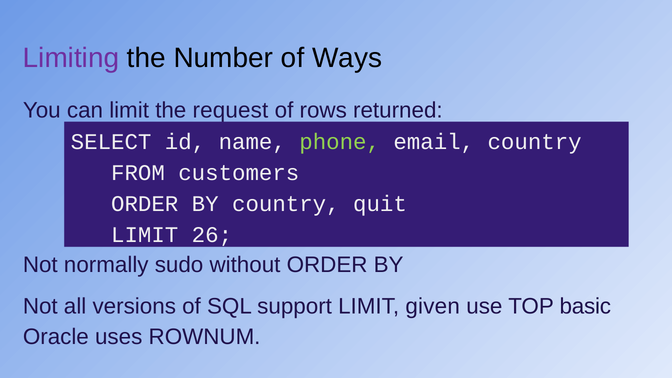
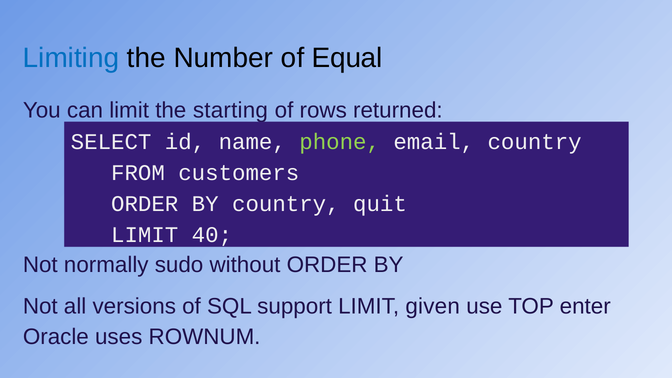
Limiting colour: purple -> blue (71, 58)
Ways: Ways -> Equal (347, 58)
request: request -> starting (230, 110)
26: 26 -> 40 (212, 235)
basic: basic -> enter (585, 306)
